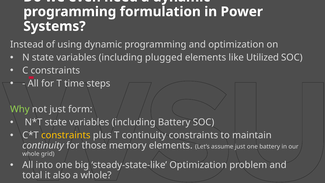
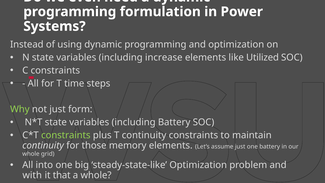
plugged: plugged -> increase (164, 57)
constraints colour: yellow -> light green (66, 135)
total: total -> with (32, 175)
also: also -> that (62, 175)
